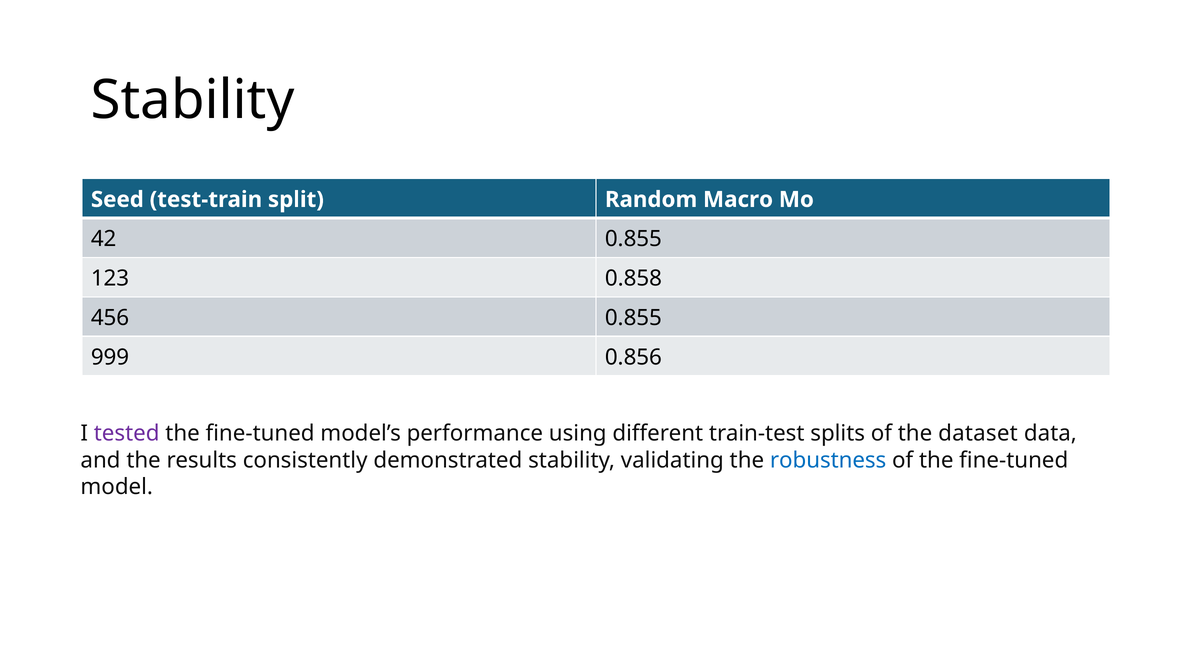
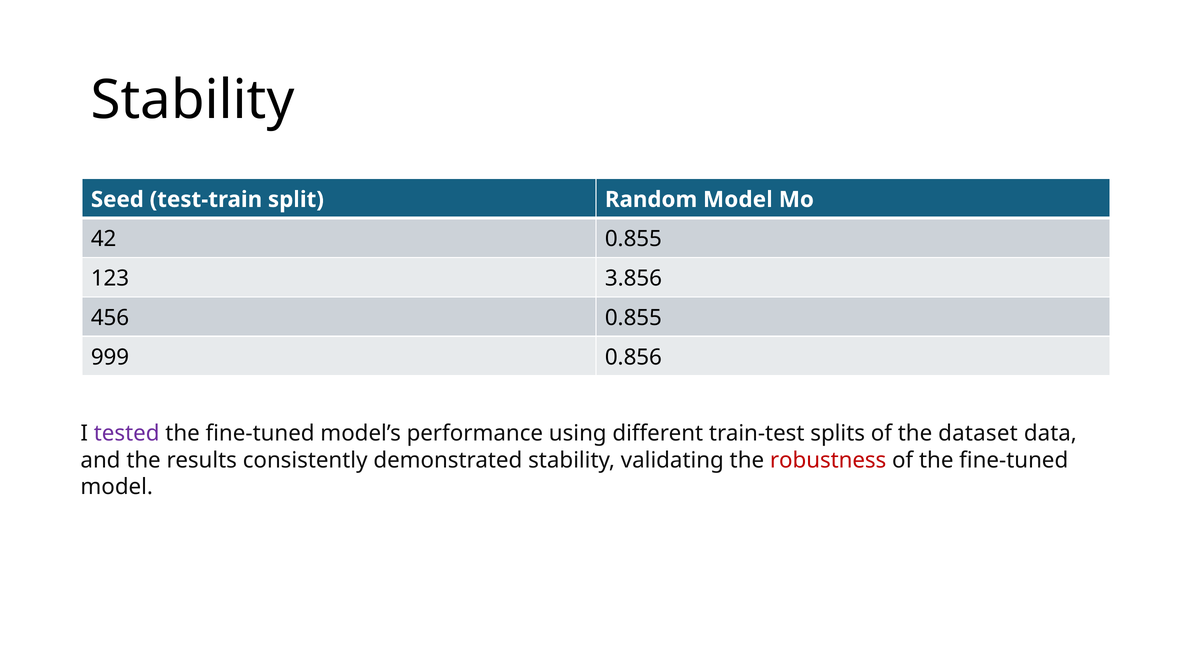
Random Macro: Macro -> Model (738, 199)
0.858: 0.858 -> 3.856 (633, 278)
robustness colour: blue -> red (828, 460)
